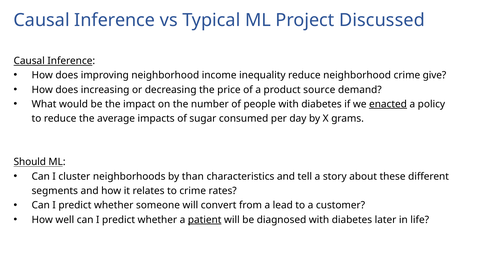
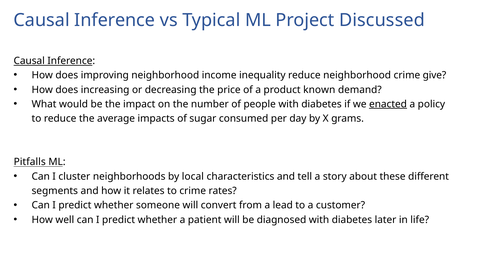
source: source -> known (319, 90)
Should: Should -> Pitfalls (30, 162)
than: than -> local (193, 176)
patient underline: present -> none (205, 219)
